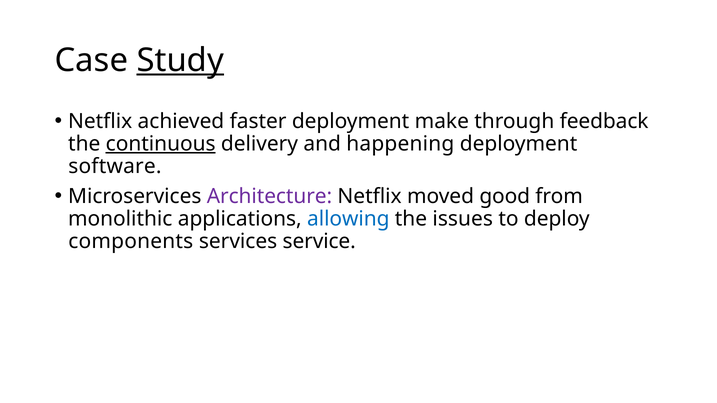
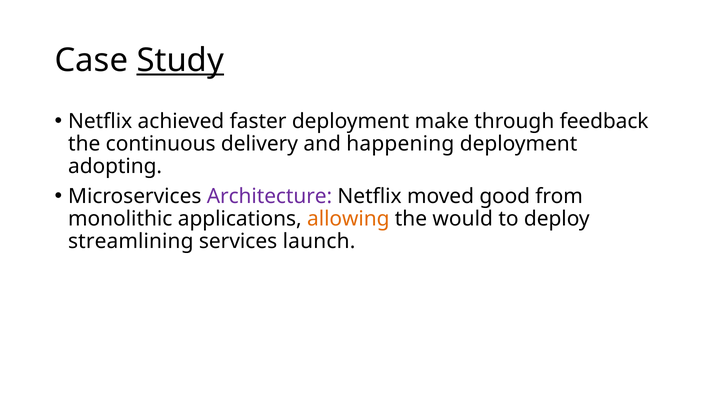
continuous underline: present -> none (161, 144)
software: software -> adopting (115, 166)
allowing colour: blue -> orange (348, 219)
issues: issues -> would (463, 219)
components: components -> streamlining (131, 242)
service: service -> launch (319, 242)
